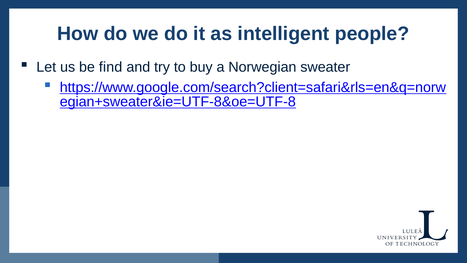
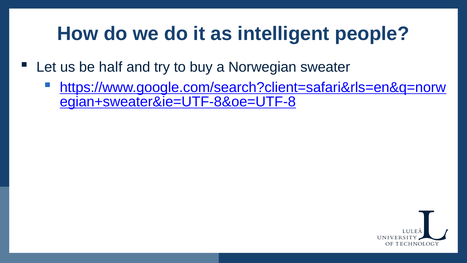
find: find -> half (111, 67)
